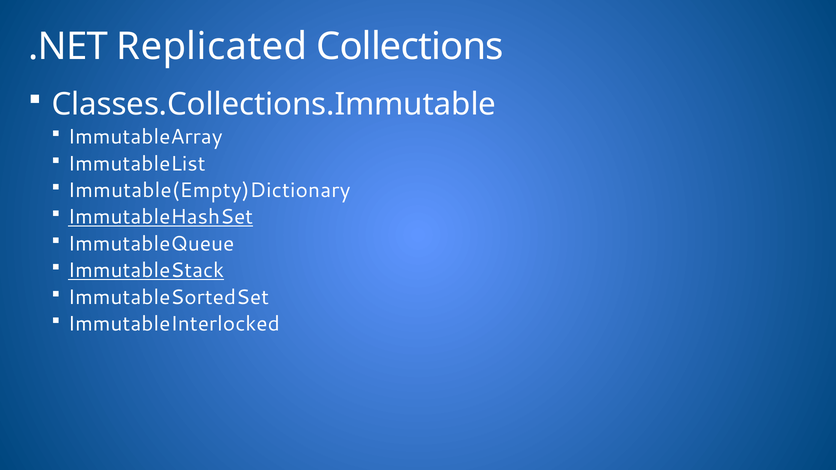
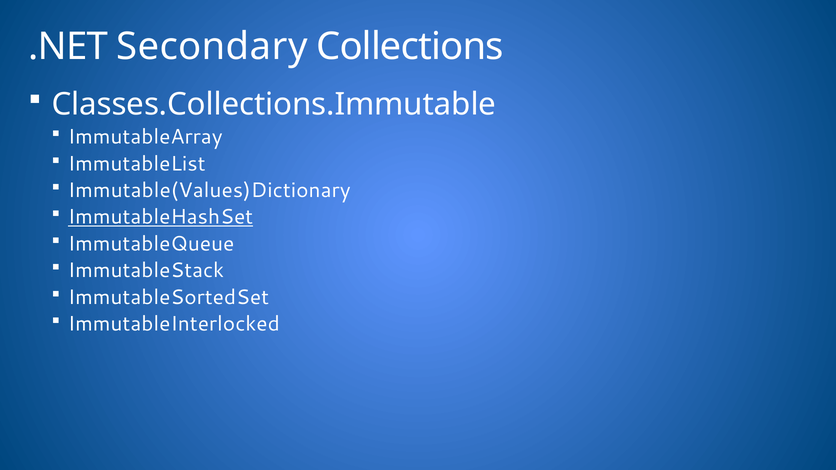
Replicated: Replicated -> Secondary (212, 47)
Immutable(Empty)Dictionary: Immutable(Empty)Dictionary -> Immutable(Values)Dictionary (209, 190)
ImmutableStack underline: present -> none (146, 271)
